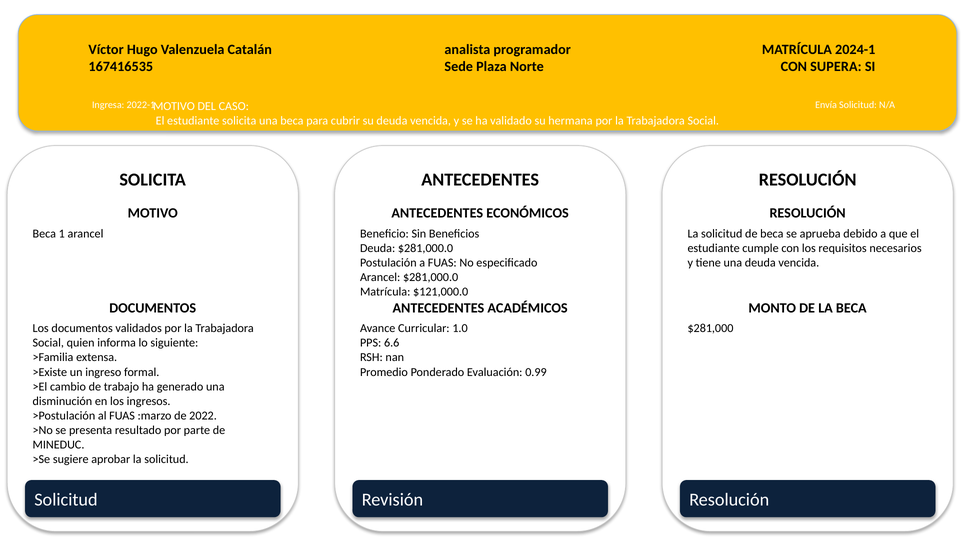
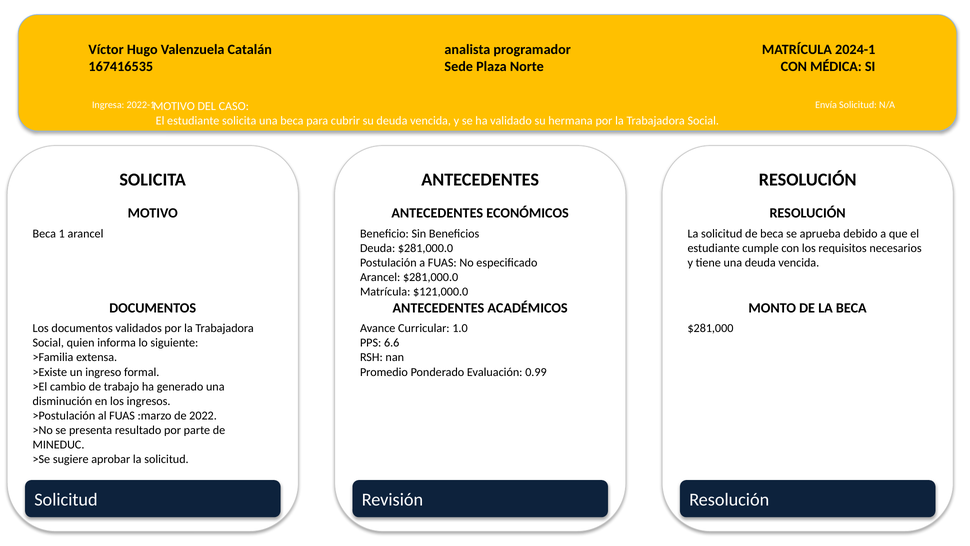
SUPERA: SUPERA -> MÉDICA (836, 66)
